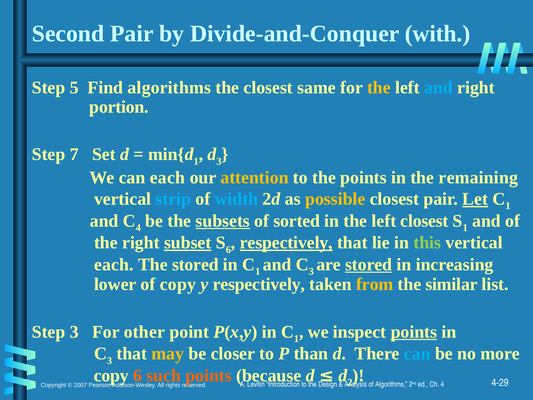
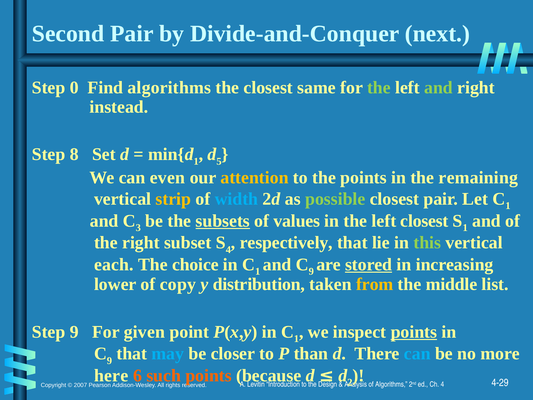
with: with -> next (437, 34)
5: 5 -> 0 (74, 88)
the colour: yellow -> light green (379, 88)
and colour: light blue -> light green (438, 88)
portion: portion -> instead (119, 107)
7: 7 -> 8 (74, 154)
d 3: 3 -> 5 (219, 161)
can each: each -> even (167, 178)
strip colour: light blue -> yellow (173, 199)
possible colour: yellow -> light green (335, 199)
Let underline: present -> none (475, 199)
4: 4 -> 3 (138, 228)
sorted: sorted -> values (297, 221)
subset underline: present -> none (188, 243)
6: 6 -> 4 (228, 249)
respectively underline: present -> none (286, 243)
The stored: stored -> choice (195, 264)
3: 3 -> 9 (311, 271)
y respectively: respectively -> distribution (259, 284)
similar: similar -> middle (452, 284)
Step 3: 3 -> 9 (74, 332)
other: other -> given (144, 332)
3: 3 -> 9 (109, 360)
may colour: yellow -> light blue (168, 353)
copy: copy -> here (111, 375)
